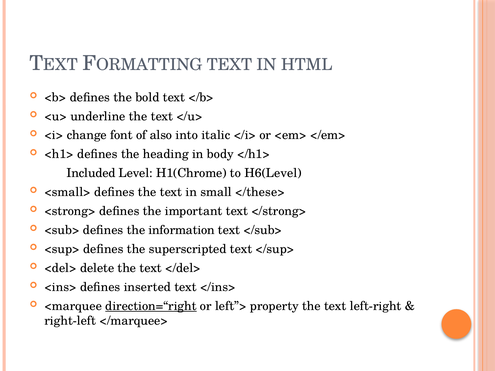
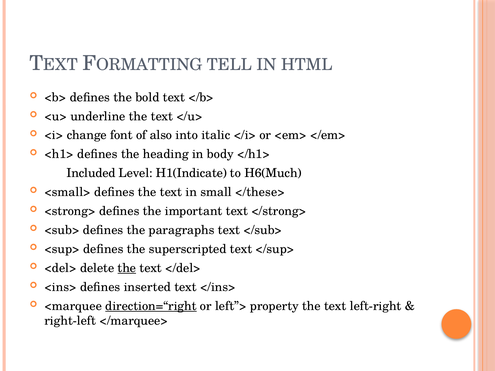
TEXT: TEXT -> TELL (229, 65)
H1(Chrome: H1(Chrome -> H1(Indicate (191, 173)
H6(Level: H6(Level -> H6(Much (273, 173)
information: information -> paragraphs (182, 230)
the underline: none -> present (127, 268)
